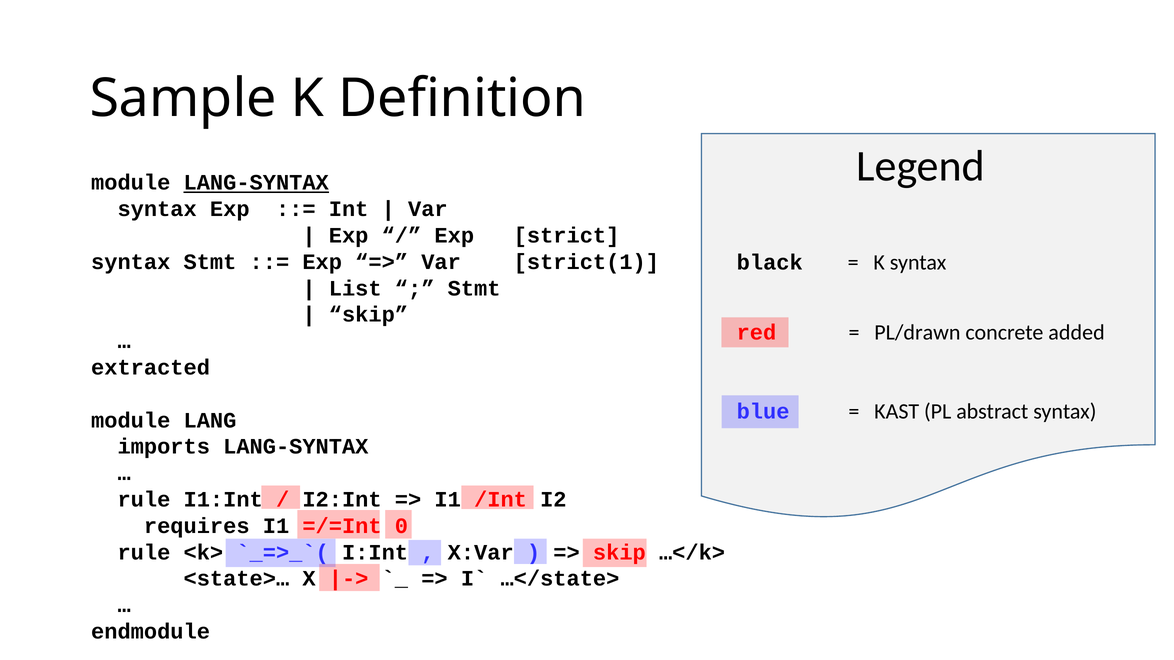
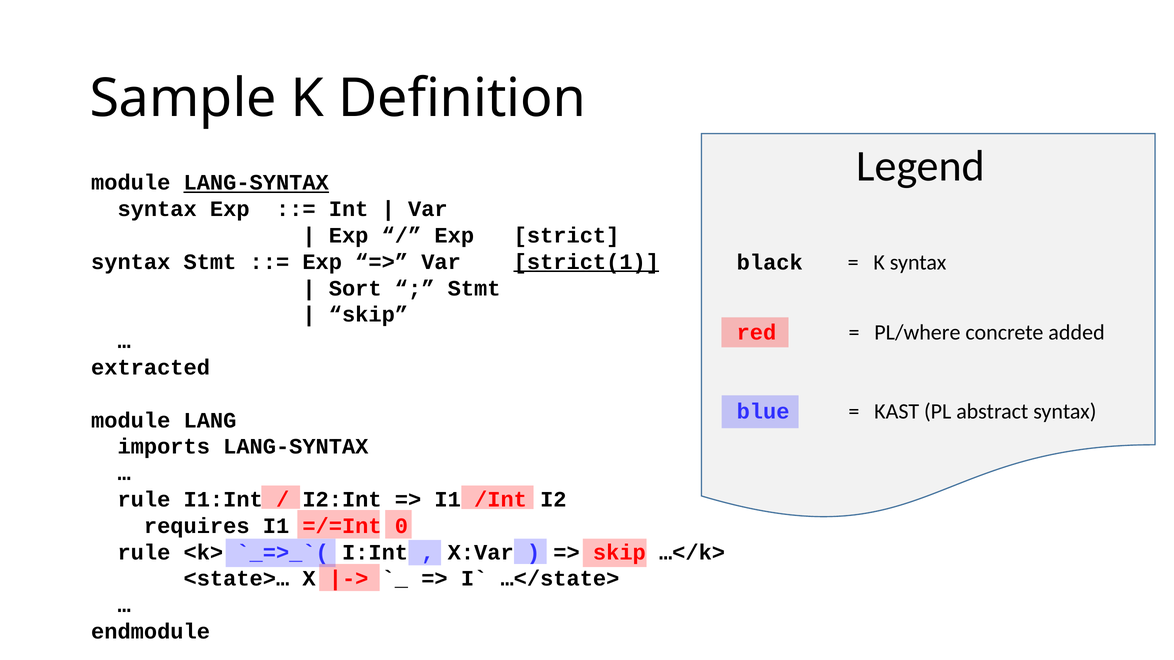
strict(1 underline: none -> present (586, 262)
List: List -> Sort (355, 288)
PL/drawn: PL/drawn -> PL/where (917, 333)
